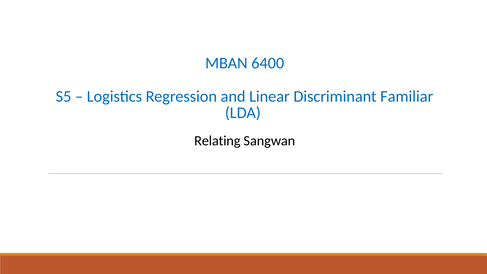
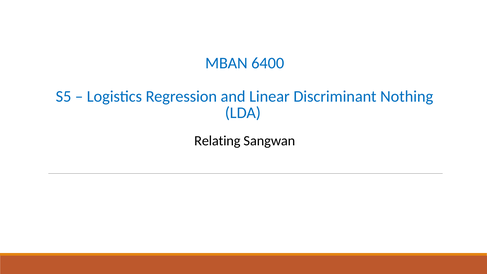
Familiar: Familiar -> Nothing (407, 96)
